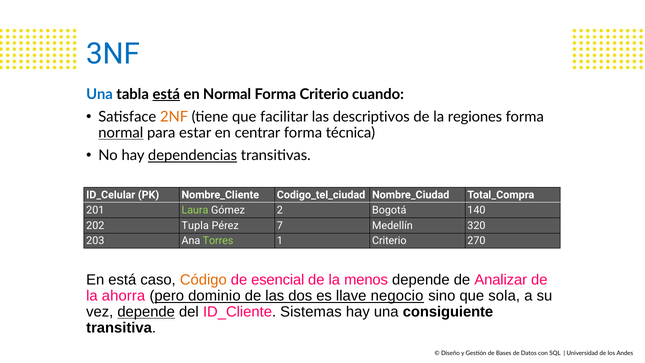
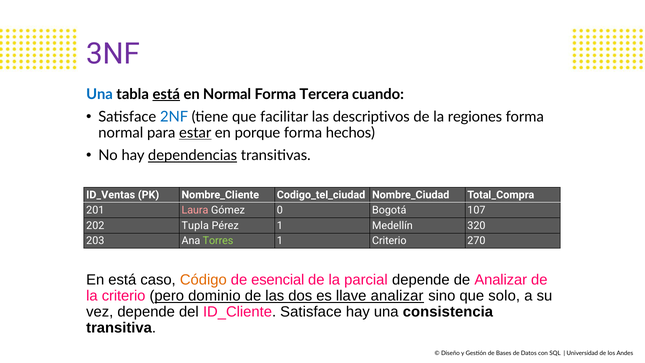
3NF colour: blue -> purple (113, 54)
Forma Criterio: Criterio -> Tercera (324, 94)
2NF colour: orange -> blue (174, 117)
normal underline: present -> none (121, 133)
estar underline: none -> present (195, 133)
centrar: centrar -> porque (257, 133)
técnica: técnica -> hechos (350, 133)
ID_Celular: ID_Celular -> ID_Ventas (111, 195)
Laura colour: light green -> pink (195, 210)
2: 2 -> 0 (280, 210)
140: 140 -> 107 (476, 210)
Pérez 7: 7 -> 1 (280, 225)
menos: menos -> parcial (366, 280)
la ahorra: ahorra -> criterio (124, 296)
llave negocio: negocio -> analizar (397, 296)
sola: sola -> solo (504, 296)
depende underline: present -> none (146, 312)
ID_Cliente Sistemas: Sistemas -> Satisface (311, 312)
consiguiente: consiguiente -> consistencia (448, 312)
